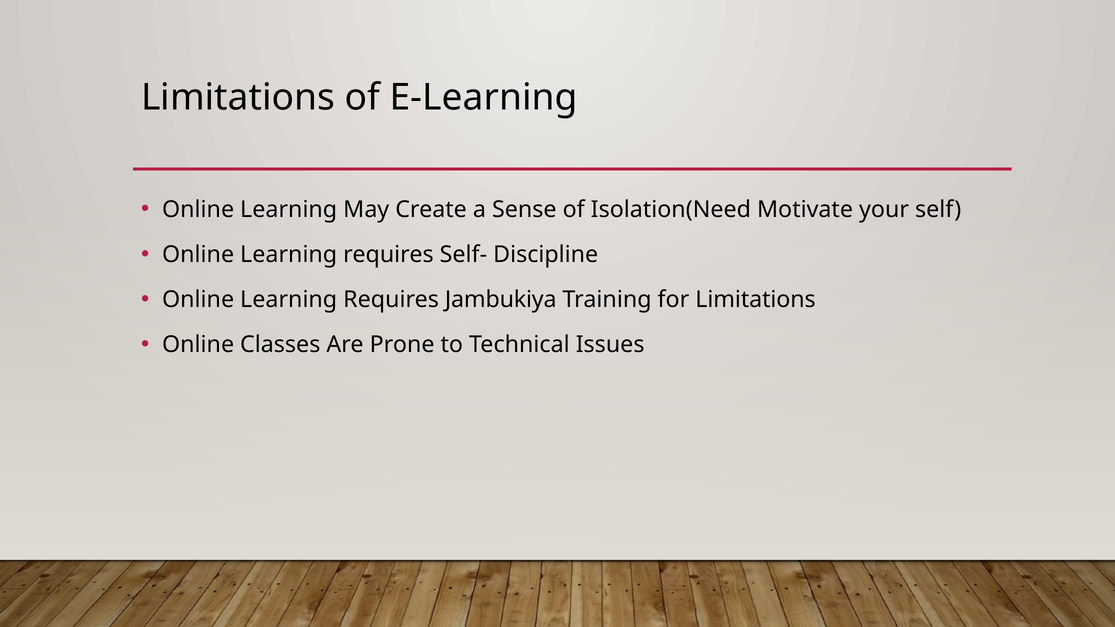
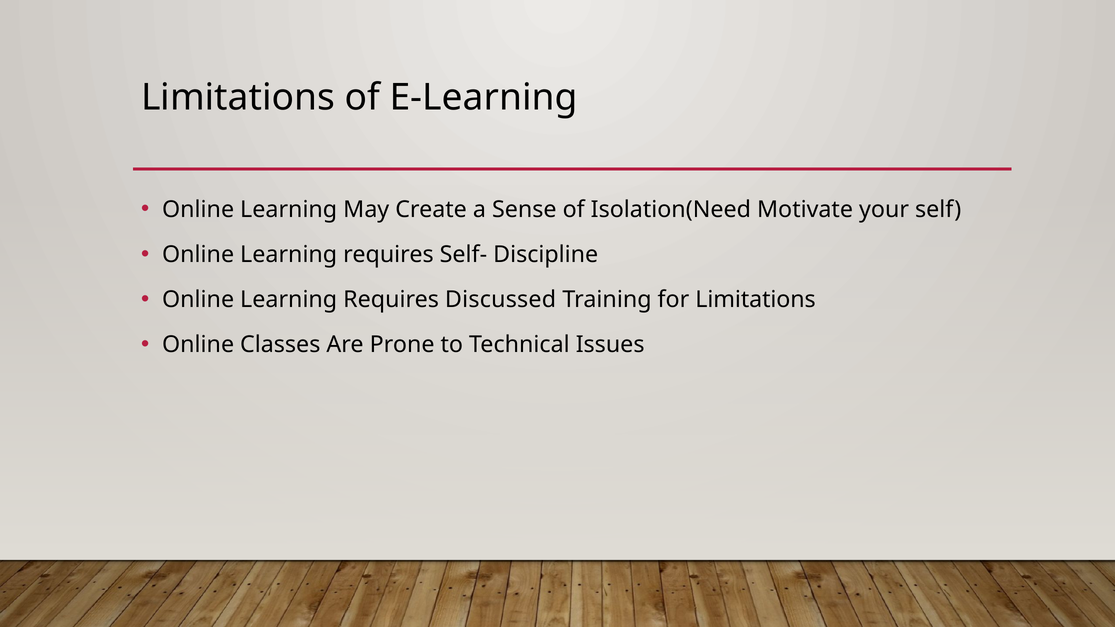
Jambukiya: Jambukiya -> Discussed (501, 300)
